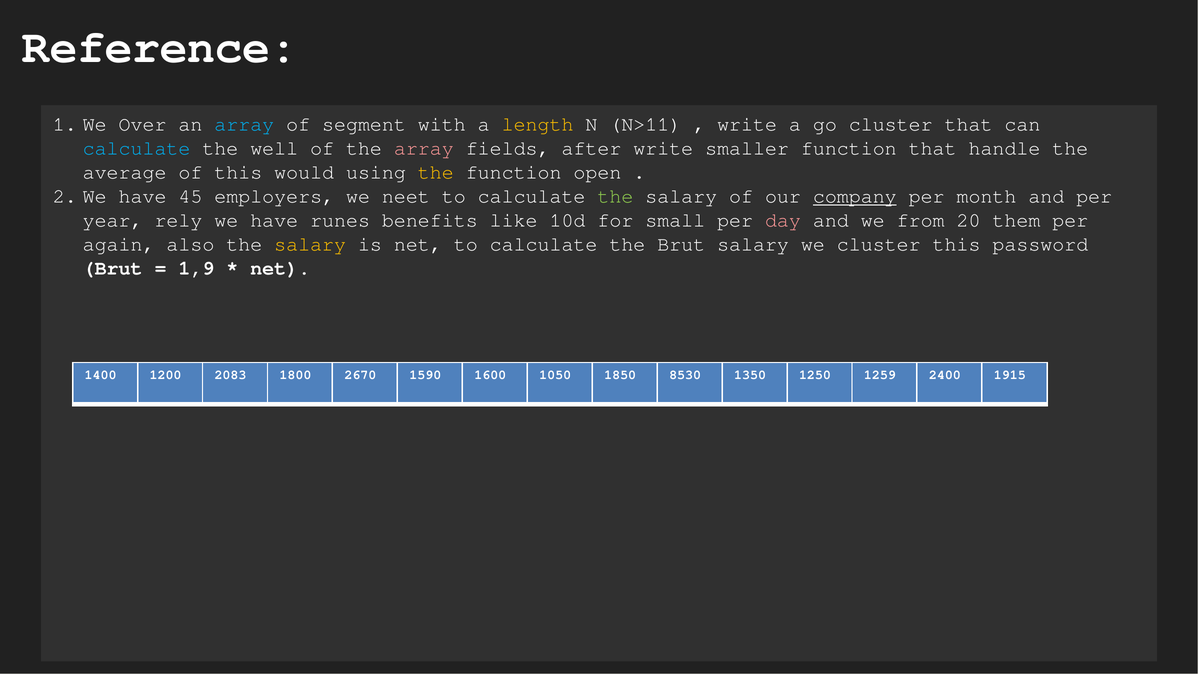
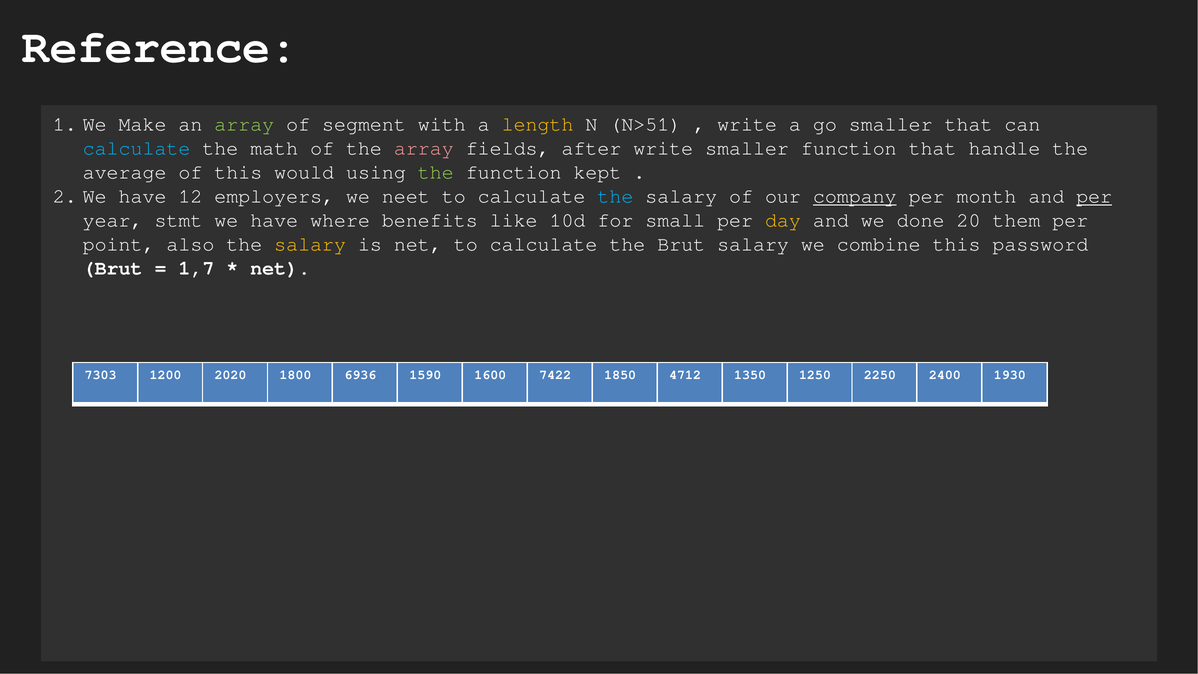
Over: Over -> Make (143, 124)
array colour: light blue -> light green (244, 124)
N>11: N>11 -> N>51 (645, 124)
go cluster: cluster -> smaller (891, 124)
well: well -> math (274, 148)
the colour: yellow -> light green (436, 172)
open: open -> kept (597, 172)
45: 45 -> 12 (190, 196)
the colour: light green -> light blue (615, 196)
per underline: none -> present (1094, 196)
rely: rely -> stmt (178, 220)
runes: runes -> where (340, 220)
day colour: pink -> yellow (783, 220)
from: from -> done (921, 220)
again: again -> point (119, 244)
we cluster: cluster -> combine (879, 244)
1,9: 1,9 -> 1,7 (196, 268)
1400: 1400 -> 7303 (101, 375)
2083: 2083 -> 2020 (230, 375)
2670: 2670 -> 6936 (360, 375)
1050: 1050 -> 7422 (555, 375)
8530: 8530 -> 4712 (685, 375)
1259: 1259 -> 2250 (880, 375)
1915: 1915 -> 1930 (1010, 375)
